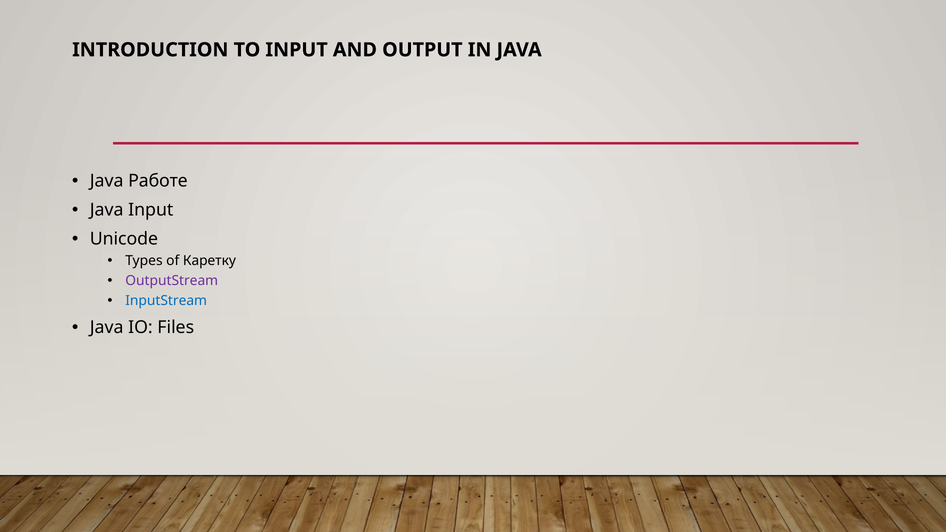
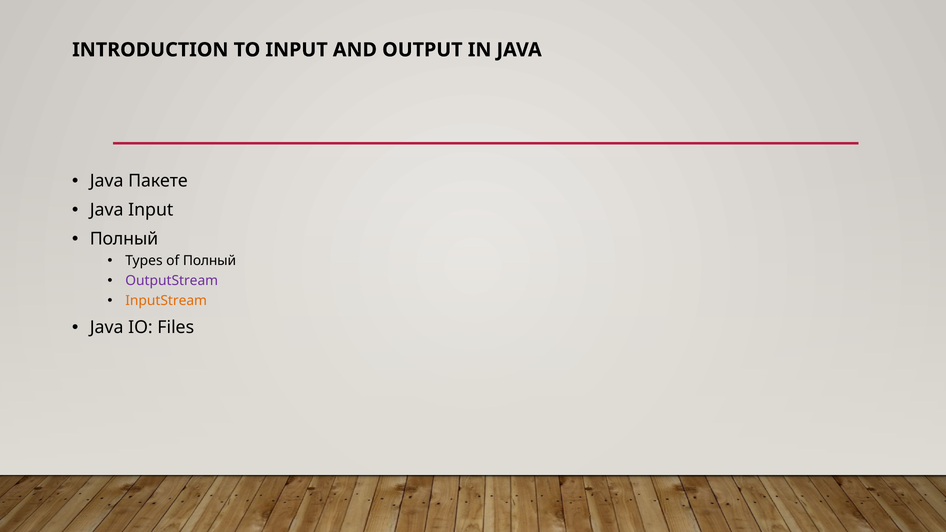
Работе: Работе -> Пакете (158, 181)
Unicode: Unicode -> Полный (124, 239)
of Каретку: Каретку -> Полный (210, 261)
InputStream colour: blue -> orange (166, 301)
